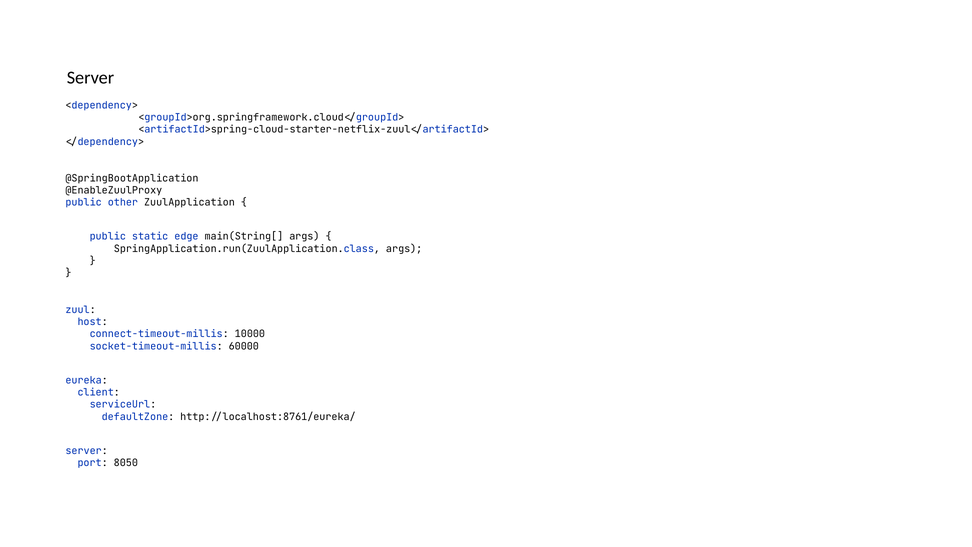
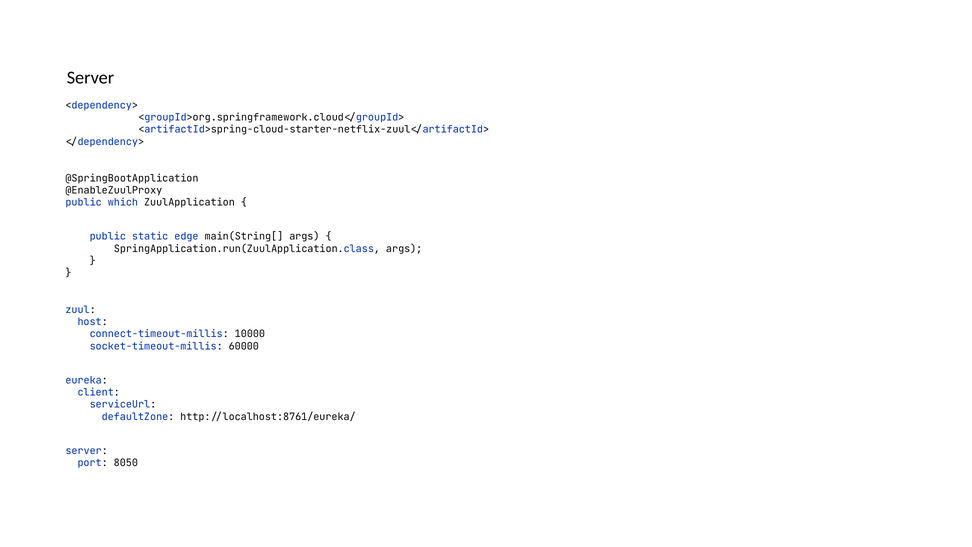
other: other -> which (123, 202)
